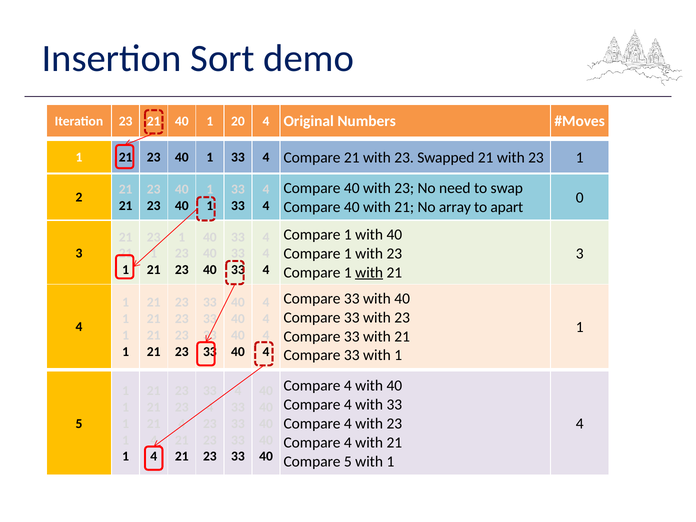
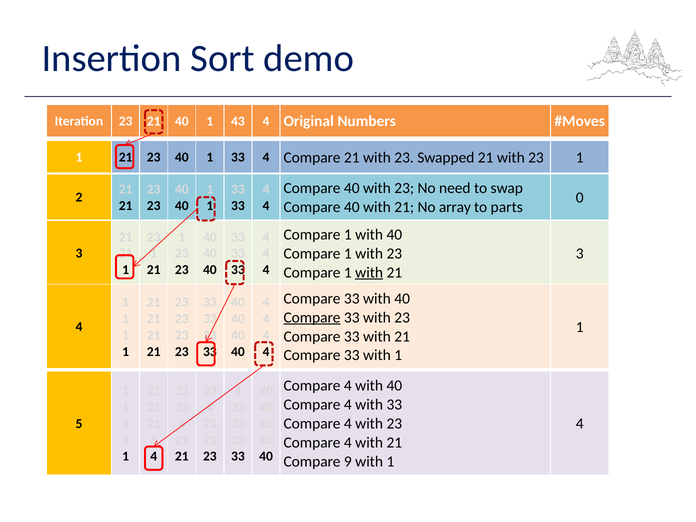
20: 20 -> 43 (238, 121)
apart: apart -> parts (507, 207)
Compare underline: none -> present (312, 318)
Compare 5: 5 -> 9 (348, 461)
